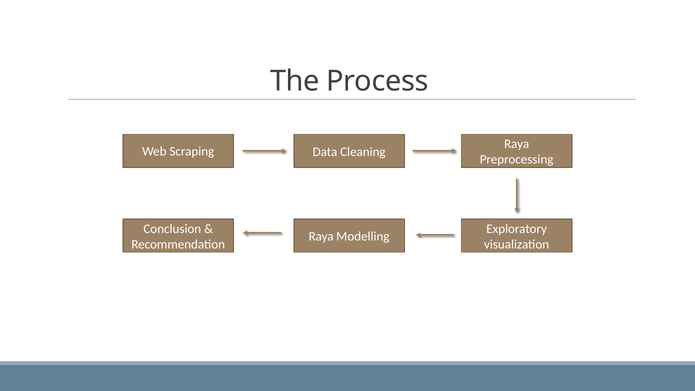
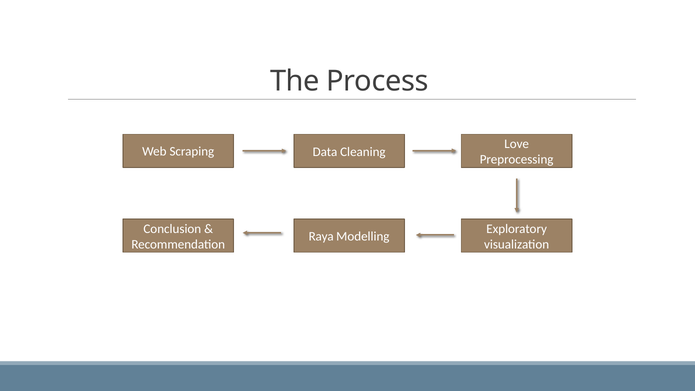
Raya: Raya -> Love (517, 144)
